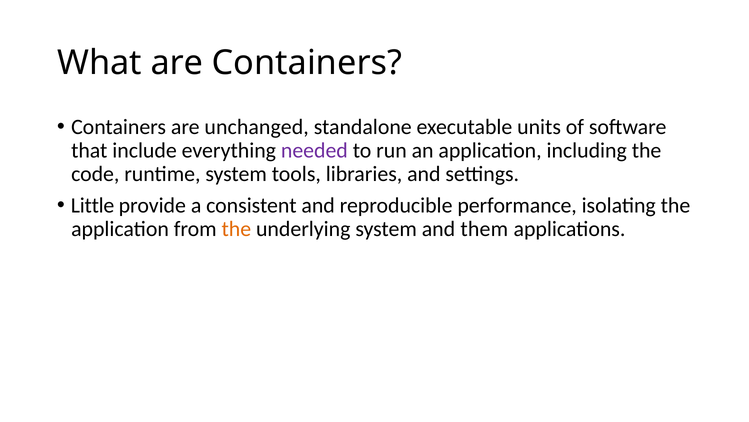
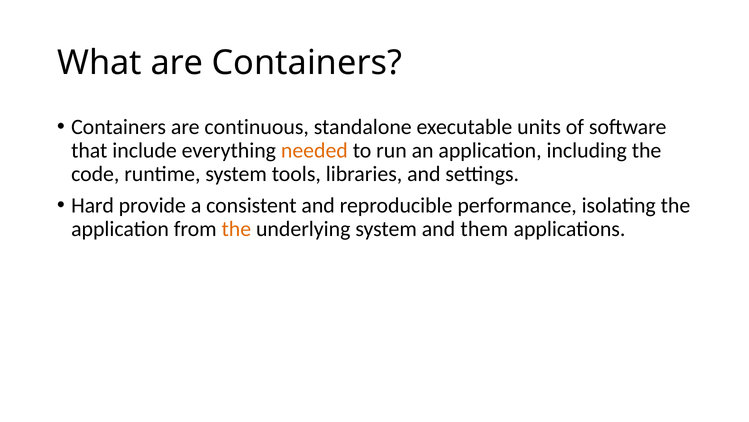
unchanged: unchanged -> continuous (257, 127)
needed colour: purple -> orange (314, 150)
Little: Little -> Hard (93, 205)
